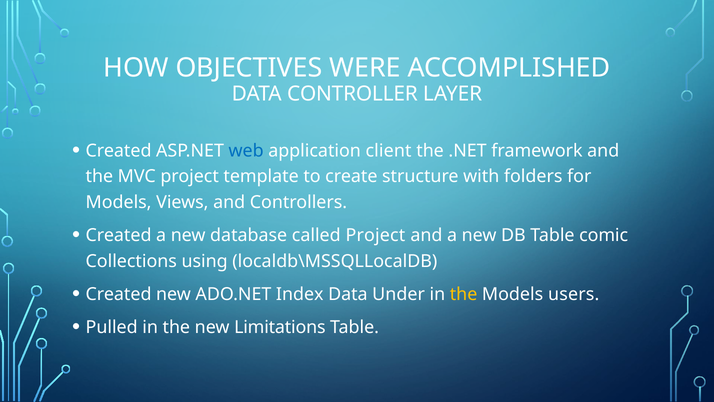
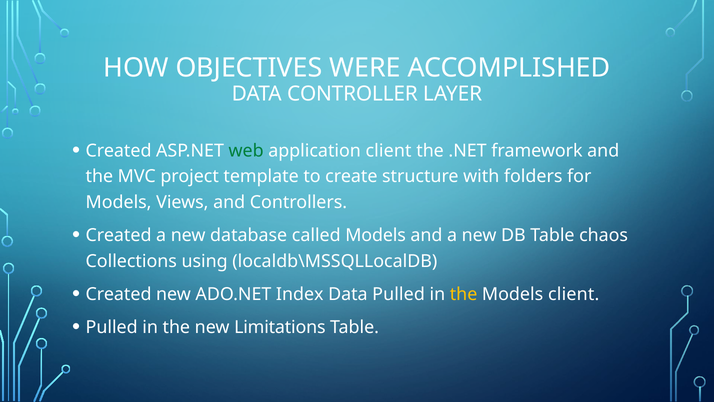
web colour: blue -> green (246, 151)
called Project: Project -> Models (376, 235)
comic: comic -> chaos (604, 235)
Data Under: Under -> Pulled (399, 294)
Models users: users -> client (574, 294)
